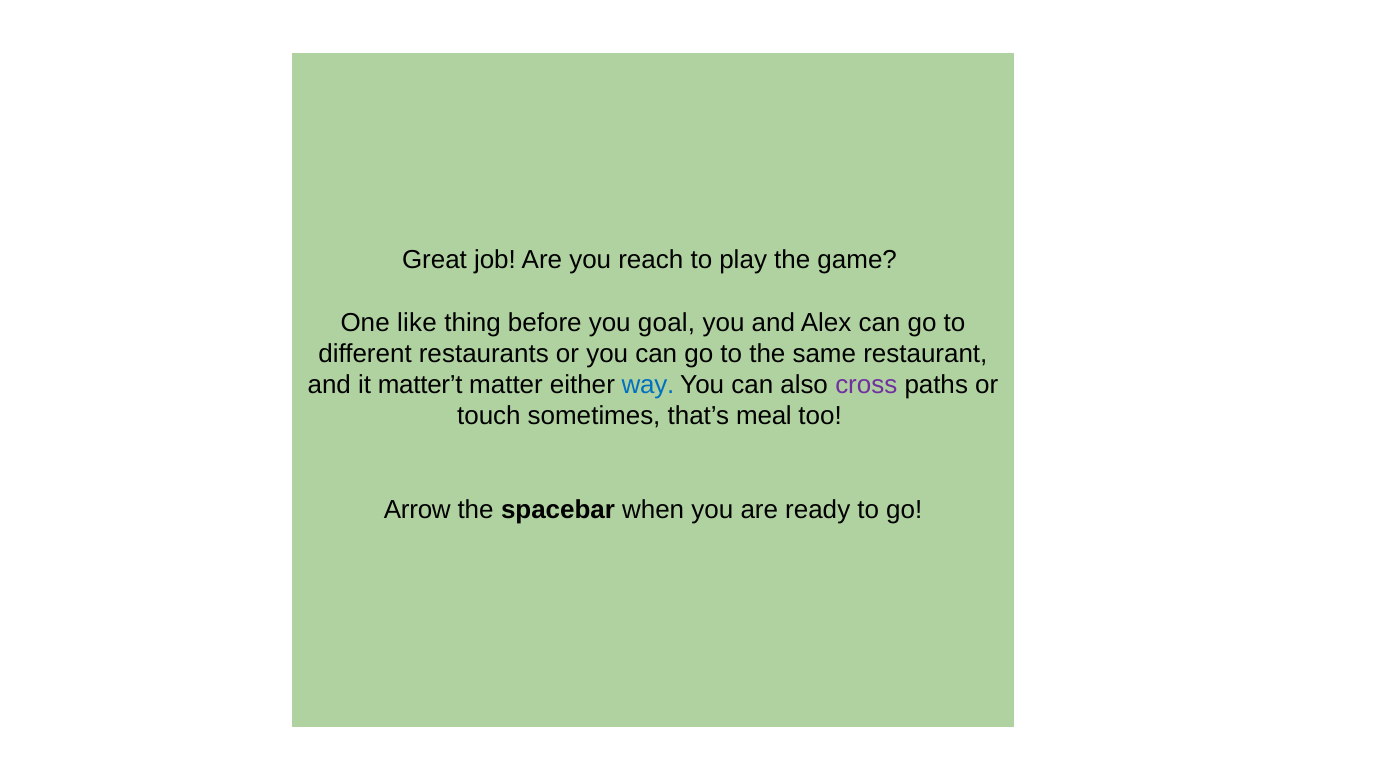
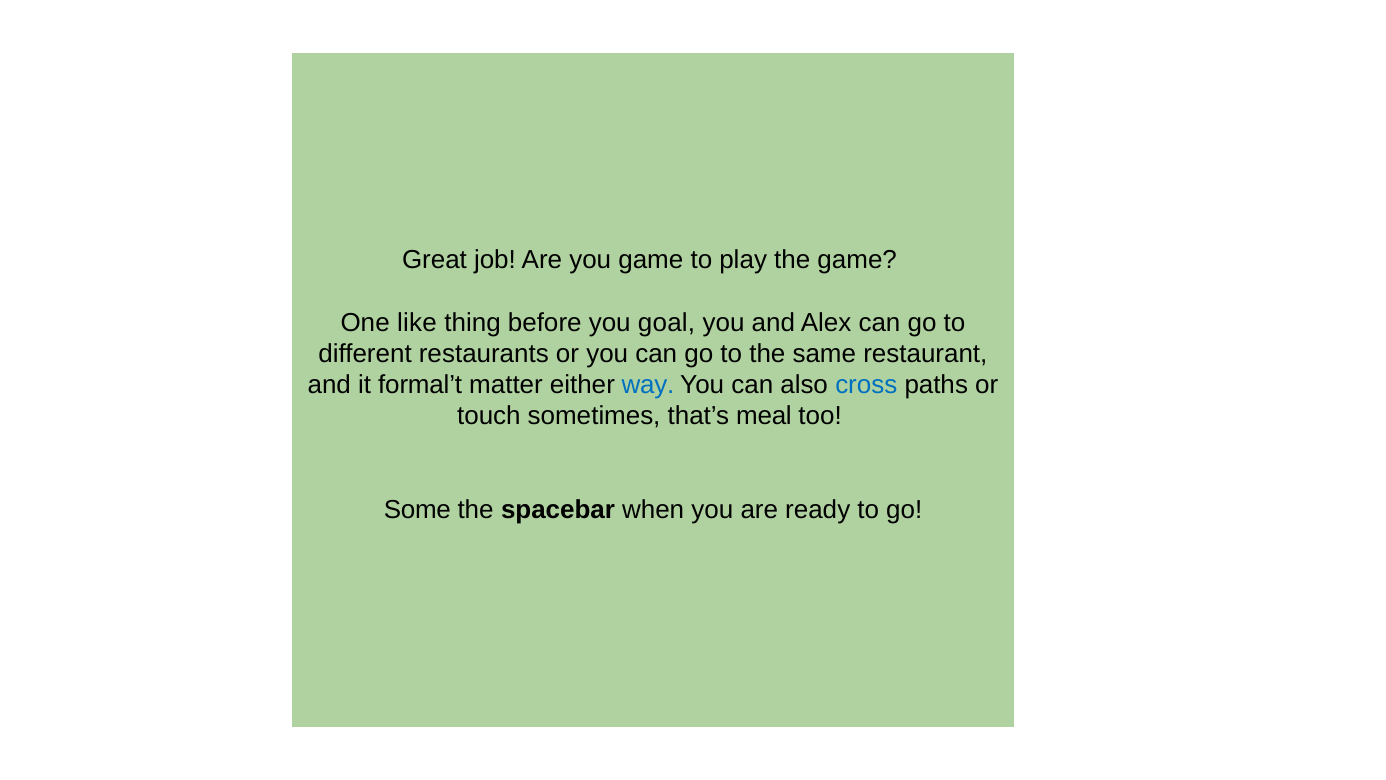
you reach: reach -> game (651, 260)
matter’t: matter’t -> formal’t (420, 385)
cross colour: purple -> blue (866, 385)
Arrow: Arrow -> Some (417, 510)
